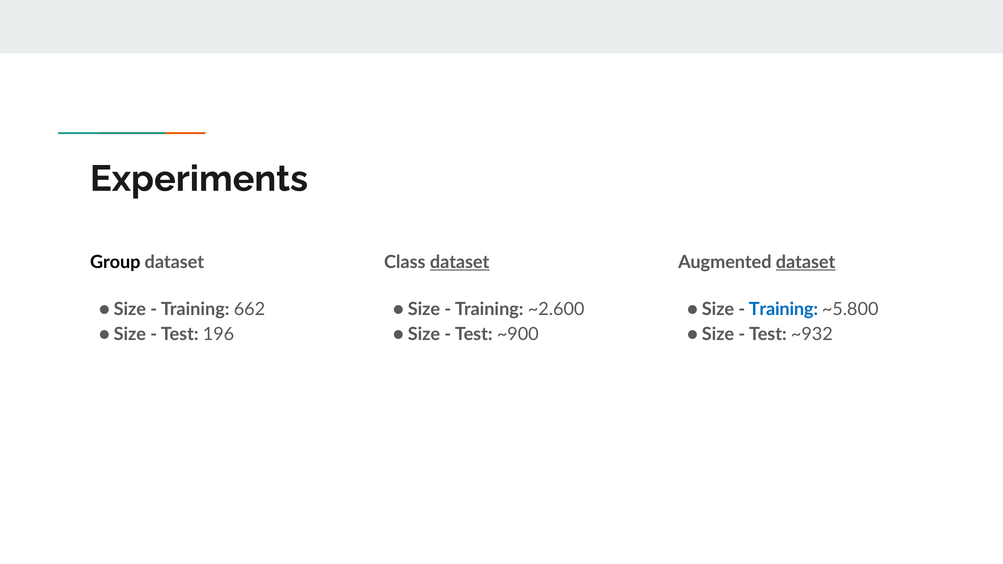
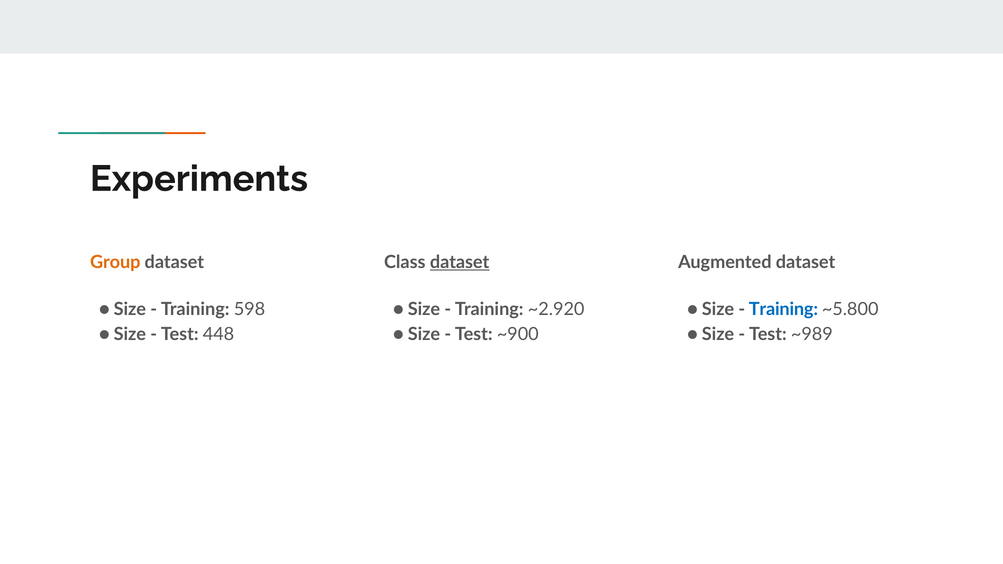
Group colour: black -> orange (115, 262)
dataset underline: present -> none (806, 262)
662: 662 -> 598 (249, 310)
~2.600: ~2.600 -> ~2.920 (556, 310)
196: 196 -> 448 (219, 335)
~932: ~932 -> ~989 (812, 335)
